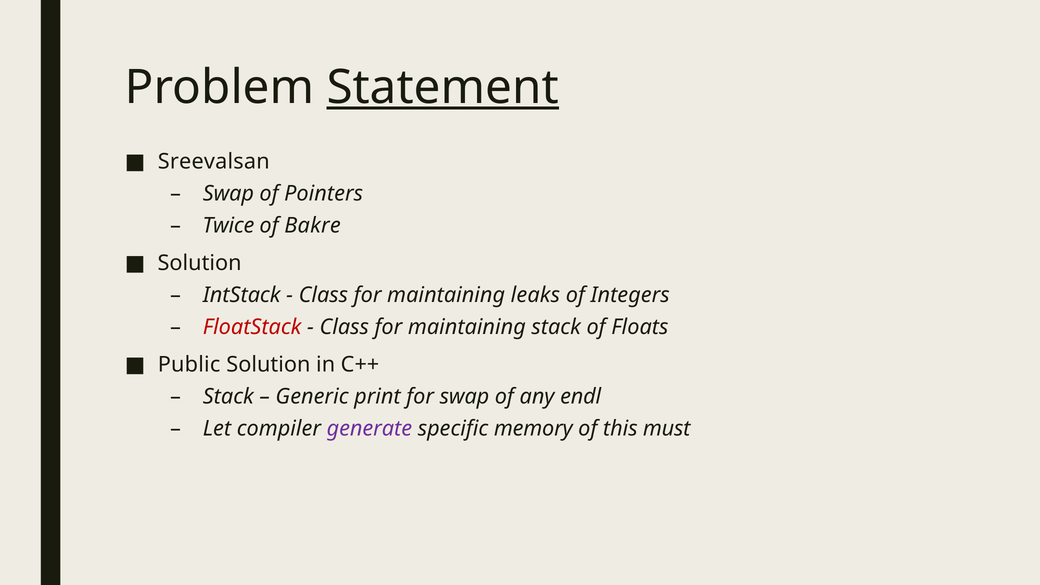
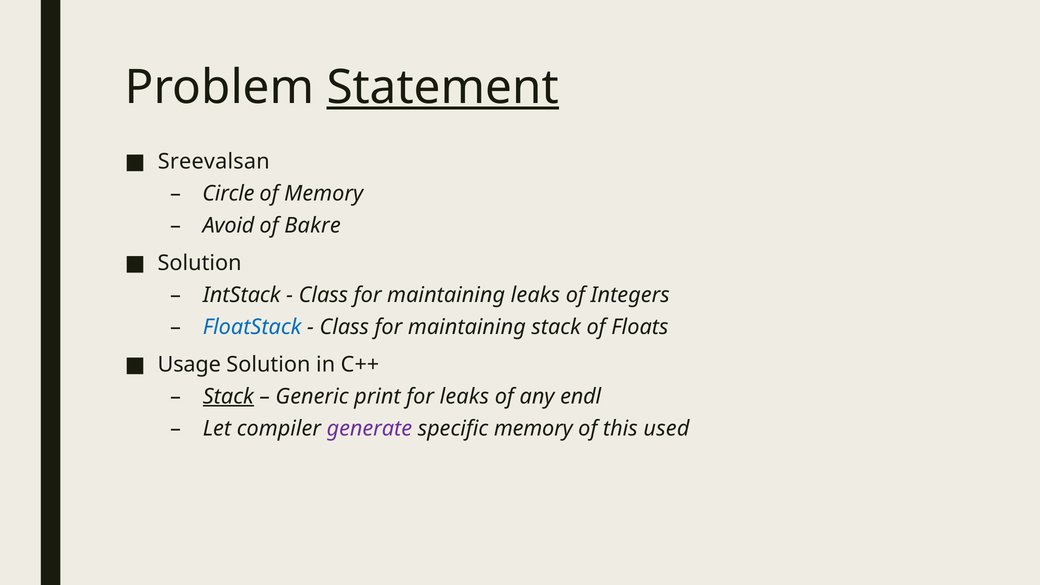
Swap: Swap -> Circle (228, 193)
of Pointers: Pointers -> Memory (324, 193)
Twice: Twice -> Avoid (228, 225)
FloatStack colour: red -> blue (252, 327)
Public: Public -> Usage (189, 364)
Stack underline: none -> present (228, 396)
for swap: swap -> leaks (464, 396)
must: must -> used (666, 428)
